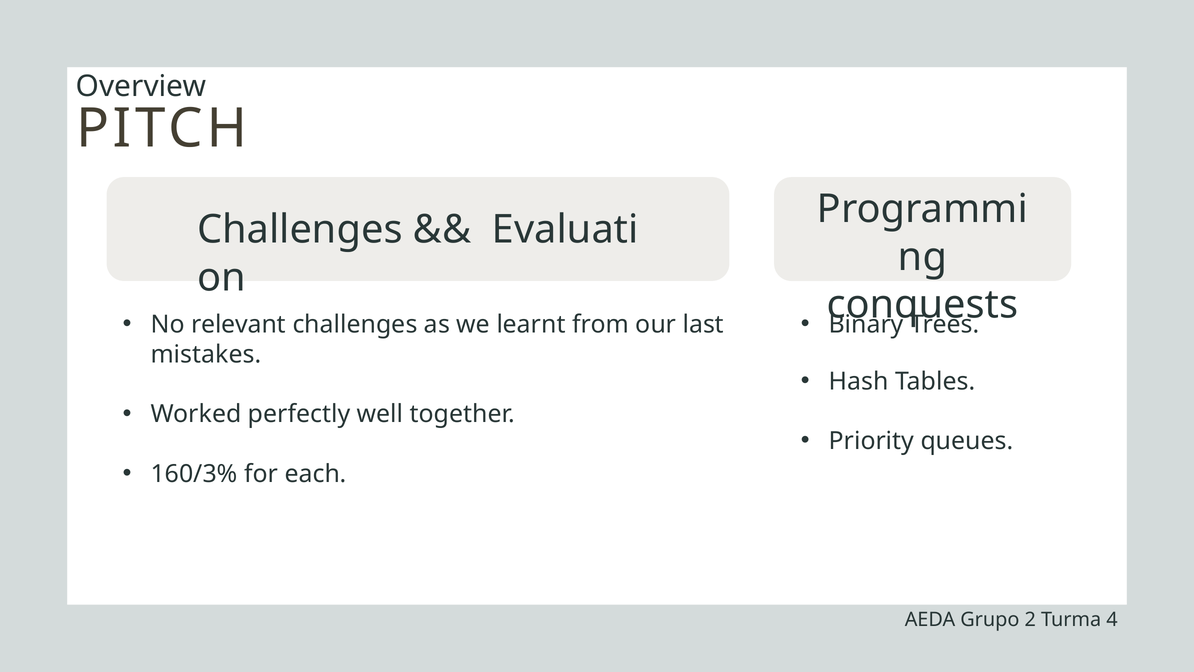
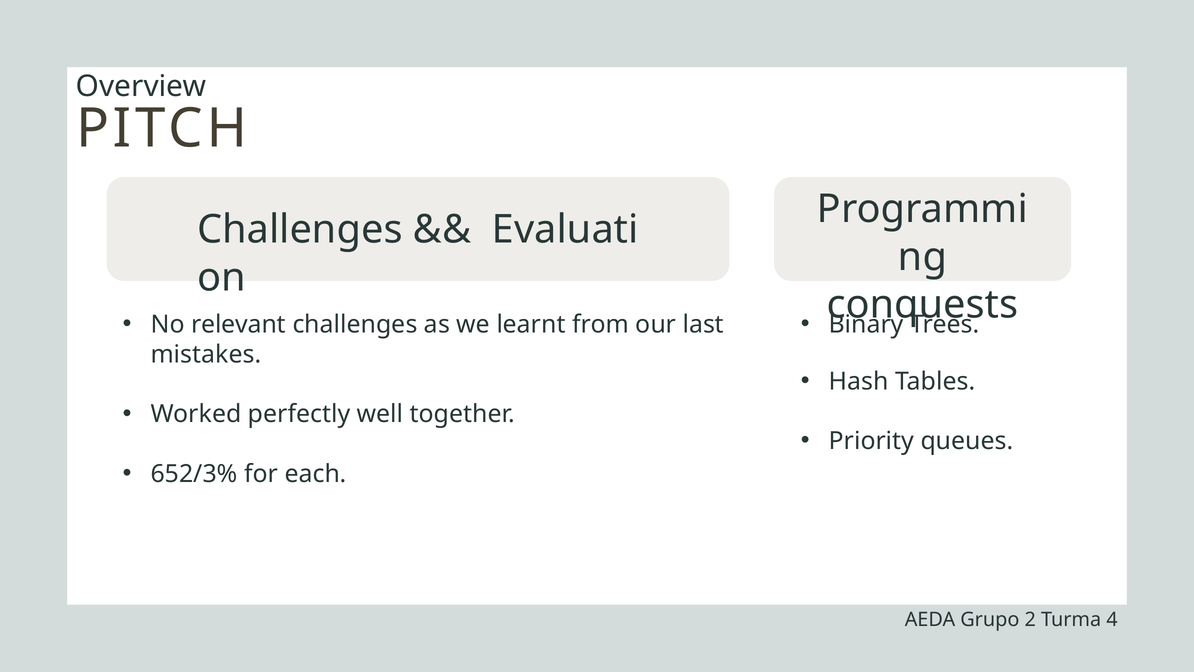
160/3%: 160/3% -> 652/3% (194, 474)
